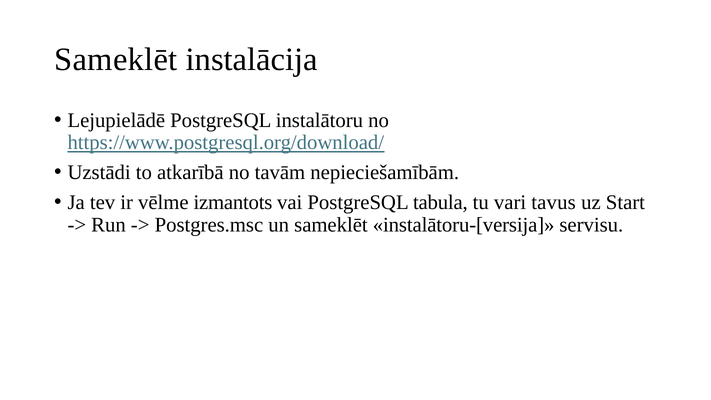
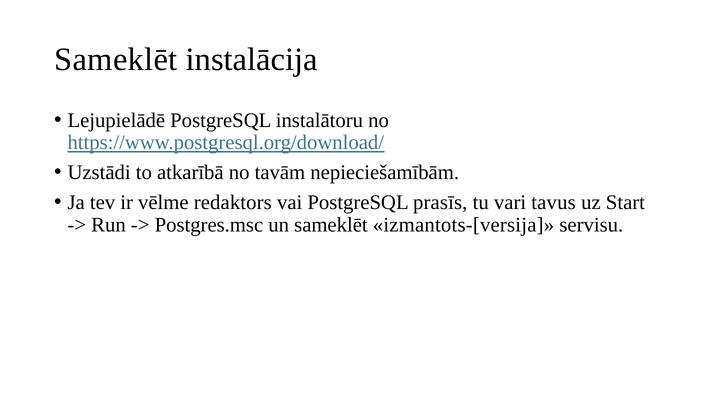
izmantots: izmantots -> redaktors (233, 202)
tabula: tabula -> prasīs (440, 202)
instalātoru-[versija: instalātoru-[versija -> izmantots-[versija (463, 225)
